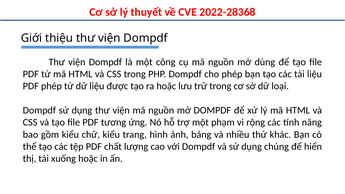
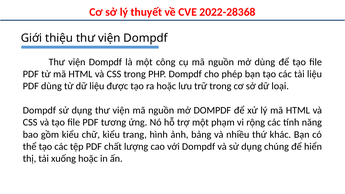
PDF phép: phép -> dùng (51, 86)
